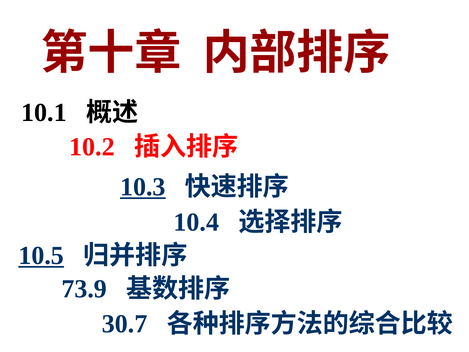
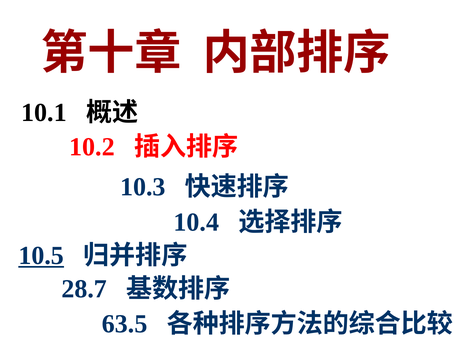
10.3 underline: present -> none (143, 187)
73.9: 73.9 -> 28.7 (84, 289)
30.7: 30.7 -> 63.5 (125, 324)
